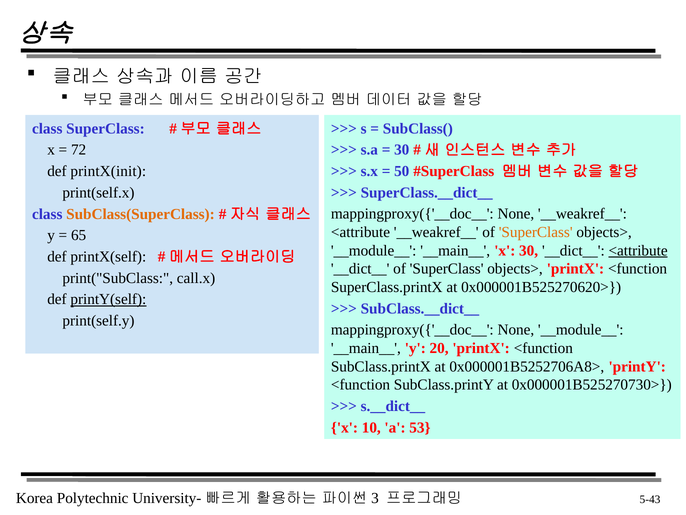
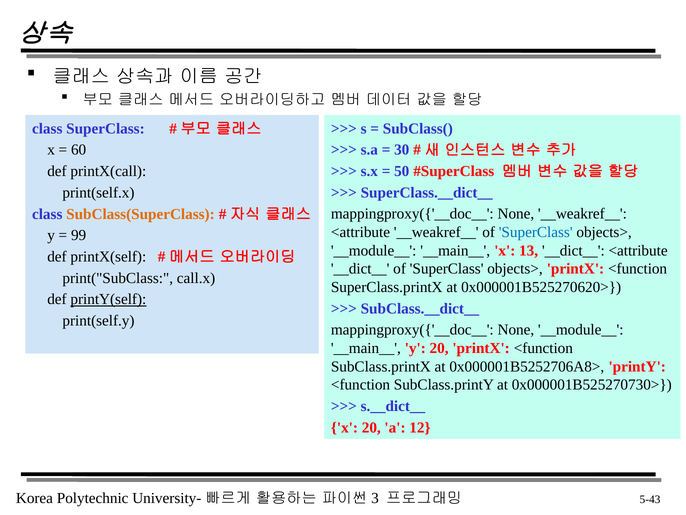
72: 72 -> 60 (79, 150)
printX(init: printX(init -> printX(call (108, 171)
SuperClass colour: orange -> blue (536, 232)
65: 65 -> 99 (79, 235)
x 30: 30 -> 13 (529, 250)
<attribute underline: present -> none (638, 250)
x 10: 10 -> 20 (371, 427)
53: 53 -> 12 (420, 427)
